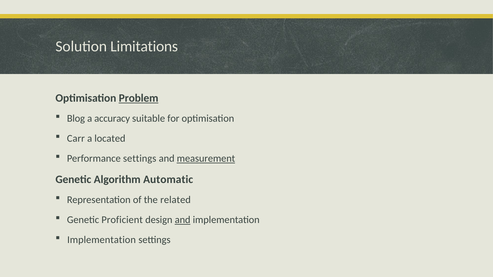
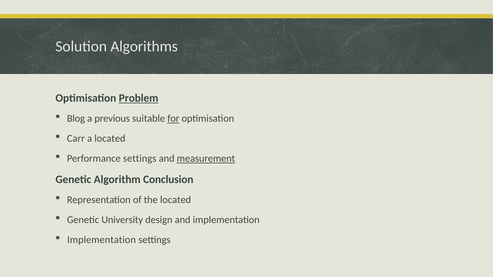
Limitations: Limitations -> Algorithms (144, 47)
accuracy: accuracy -> previous (112, 119)
for underline: none -> present (173, 119)
Automatic: Automatic -> Conclusion (168, 180)
the related: related -> located (176, 200)
Proficient: Proficient -> University (122, 220)
and underline: present -> none (183, 220)
